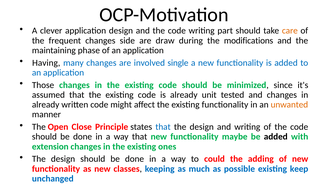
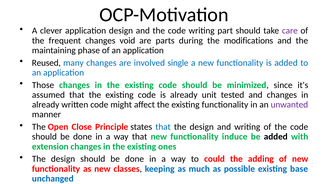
care colour: orange -> purple (290, 31)
side: side -> void (127, 41)
draw: draw -> parts (165, 41)
Having: Having -> Reused (46, 63)
unwanted colour: orange -> purple (289, 105)
maybe: maybe -> induce (235, 137)
keep: keep -> base (299, 169)
